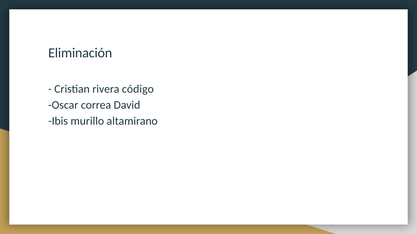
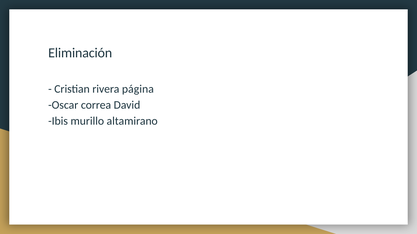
código: código -> página (138, 89)
